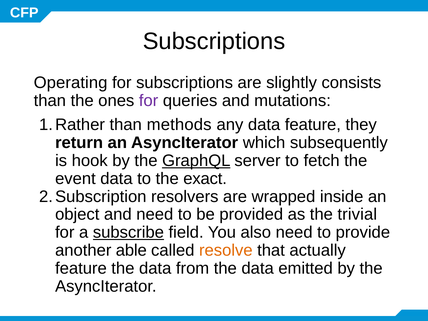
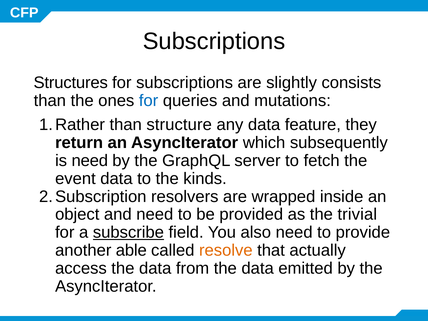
Operating: Operating -> Structures (71, 83)
for colour: purple -> blue (149, 101)
methods: methods -> structure (179, 125)
is hook: hook -> need (90, 161)
GraphQL underline: present -> none (196, 161)
exact: exact -> kinds (205, 179)
feature: feature -> access (81, 268)
